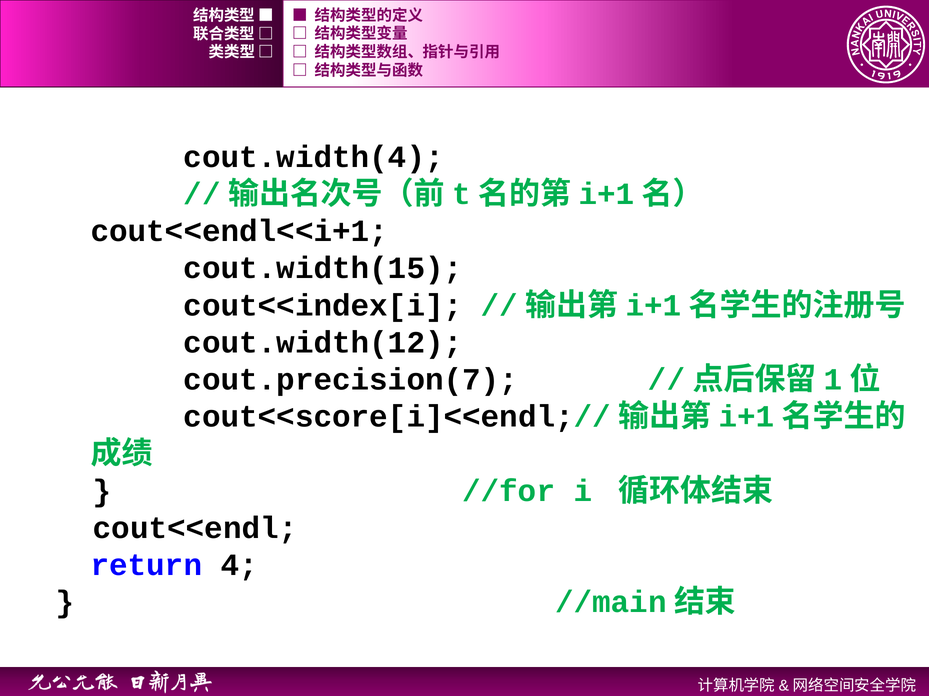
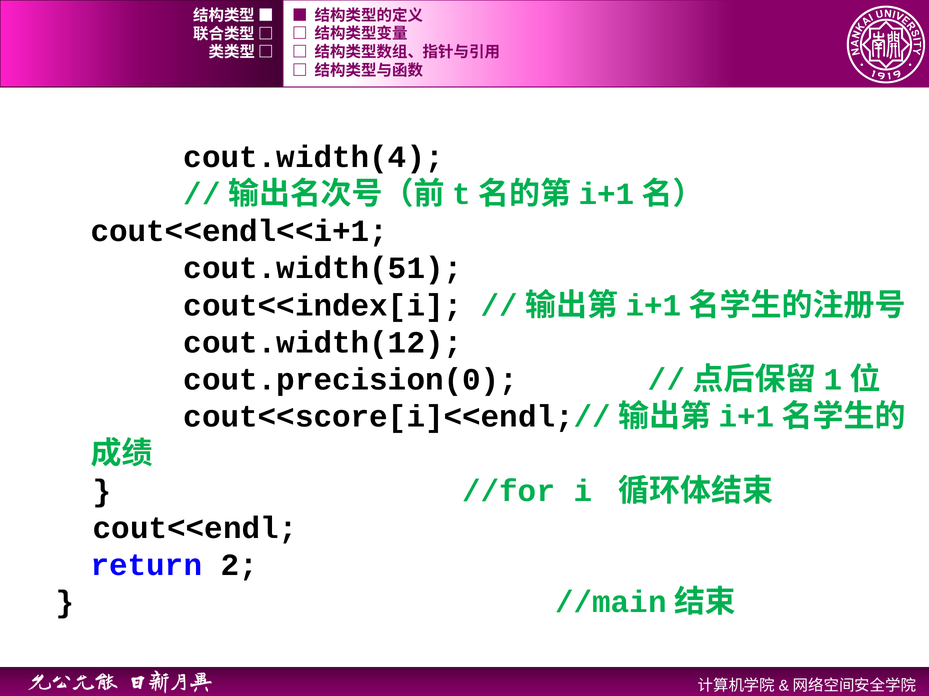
cout.width(15: cout.width(15 -> cout.width(51 (323, 268)
cout.precision(7: cout.precision(7 -> cout.precision(0 (351, 380)
4: 4 -> 2 (239, 566)
